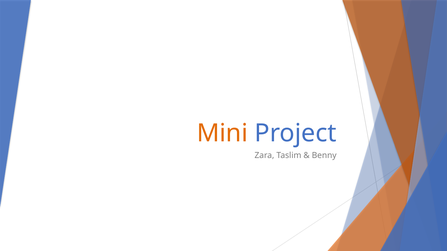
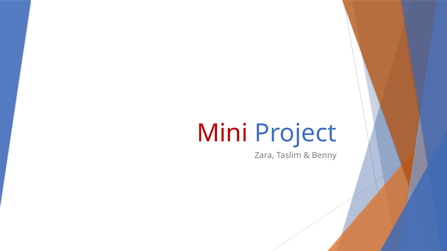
Mini colour: orange -> red (222, 133)
